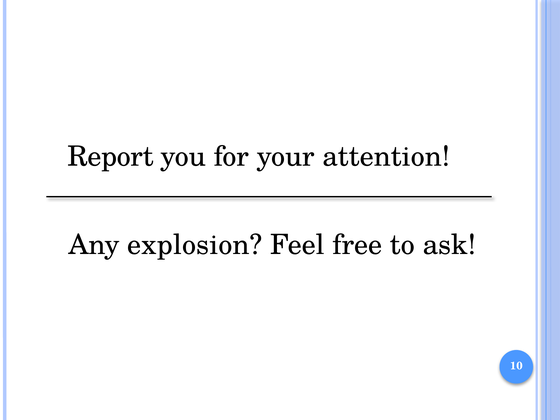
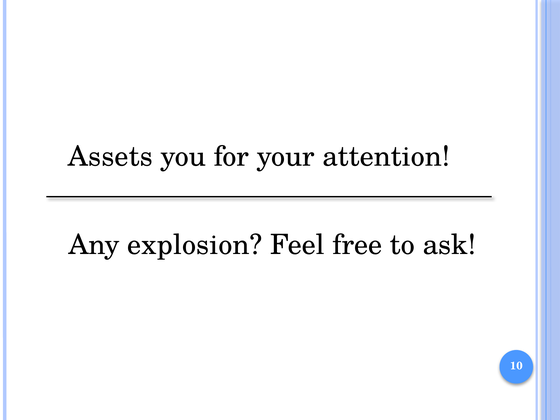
Report: Report -> Assets (110, 157)
